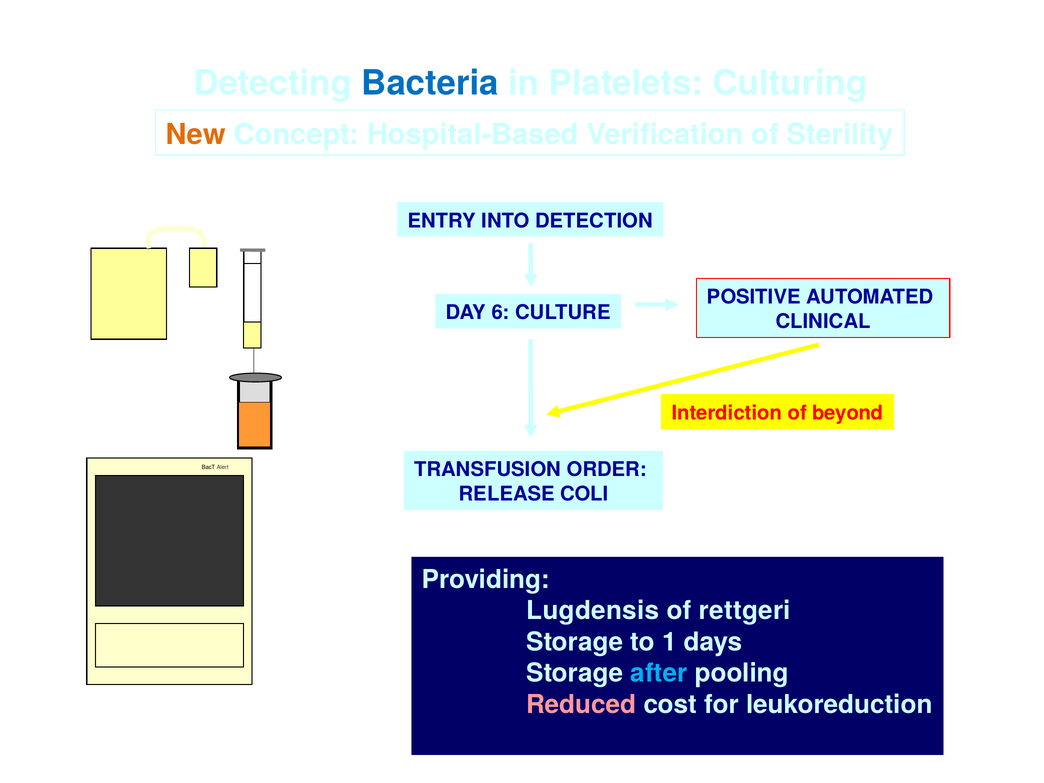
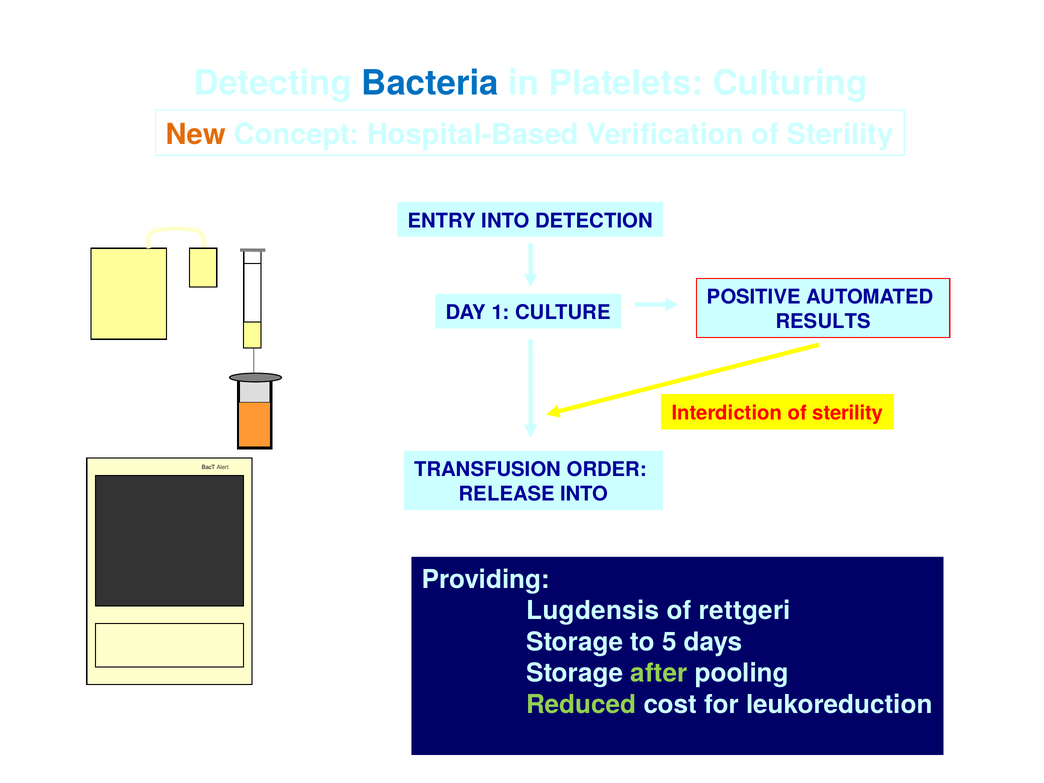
6: 6 -> 1 (501, 313)
CLINICAL: CLINICAL -> RESULTS (823, 321)
beyond: beyond -> sterility (848, 413)
RELEASE COLI: COLI -> INTO (584, 494)
1: 1 -> 5 (669, 642)
after colour: light blue -> light green (659, 673)
Reduced colour: pink -> light green (581, 705)
